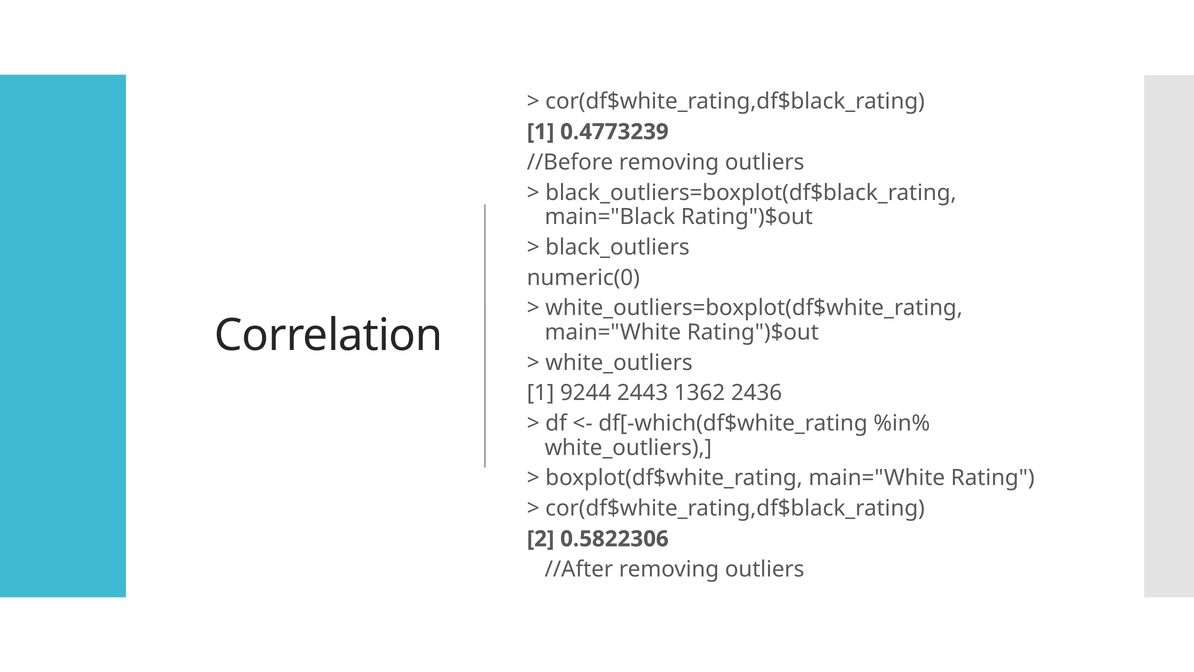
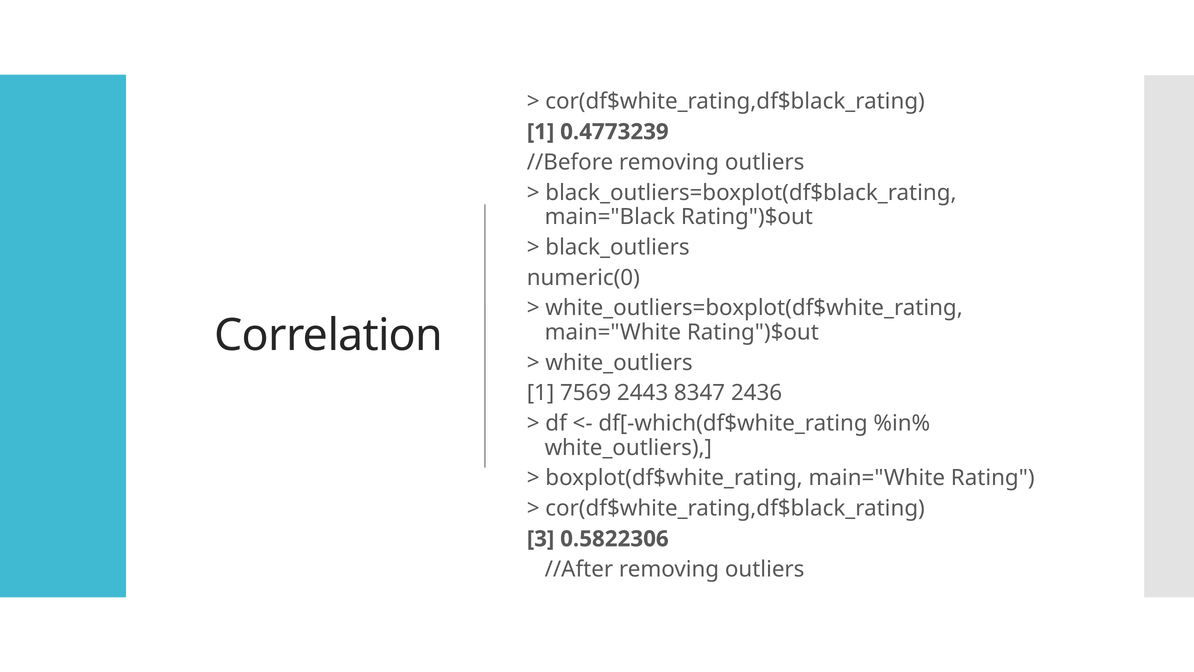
9244: 9244 -> 7569 (586, 393)
1362: 1362 -> 8347 (700, 393)
2: 2 -> 3 (541, 539)
